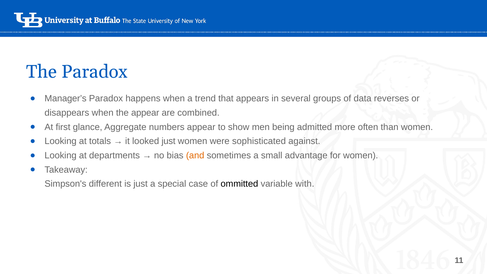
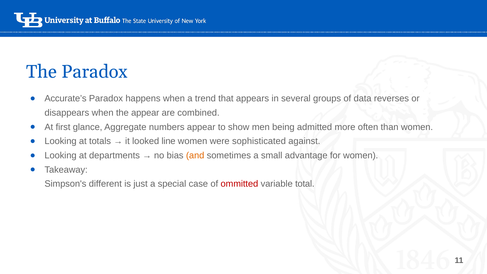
Manager’s: Manager’s -> Accurate’s (66, 99)
looked just: just -> line (169, 141)
ommitted colour: black -> red (239, 184)
with: with -> total (305, 184)
